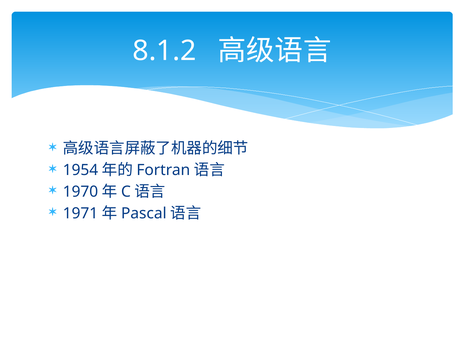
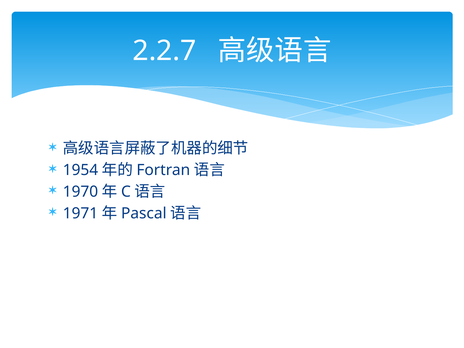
8.1.2: 8.1.2 -> 2.2.7 (164, 51)
